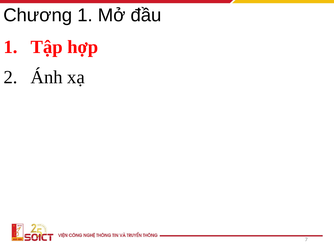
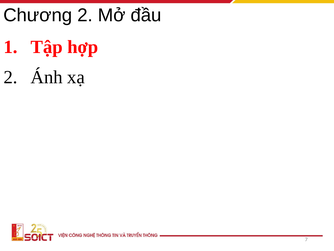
Chương 1: 1 -> 2 (85, 15)
